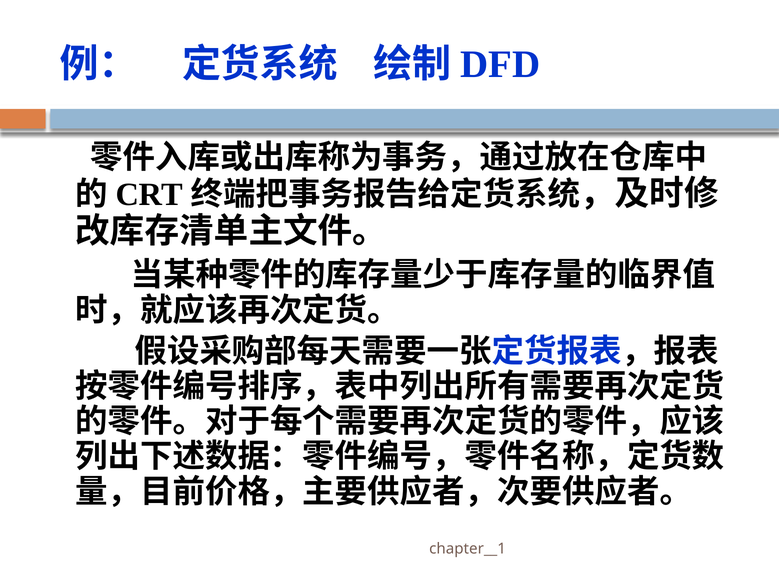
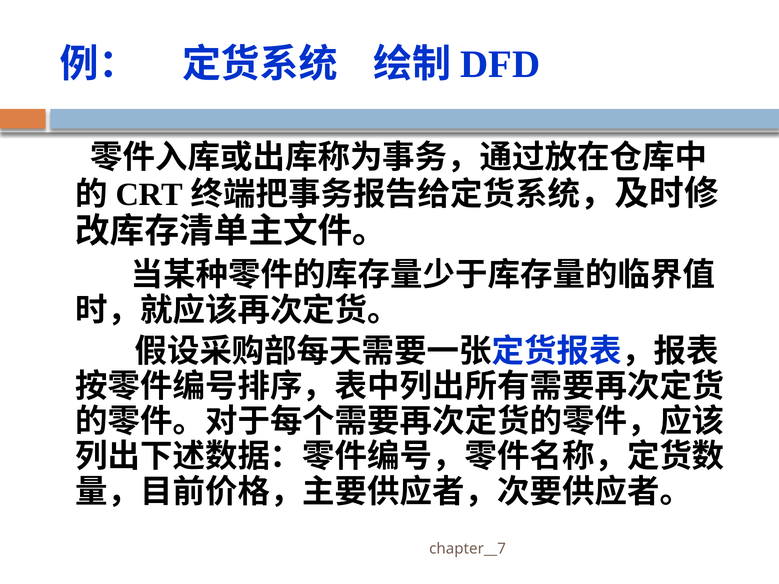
chapter__1: chapter__1 -> chapter__7 (468, 549)
